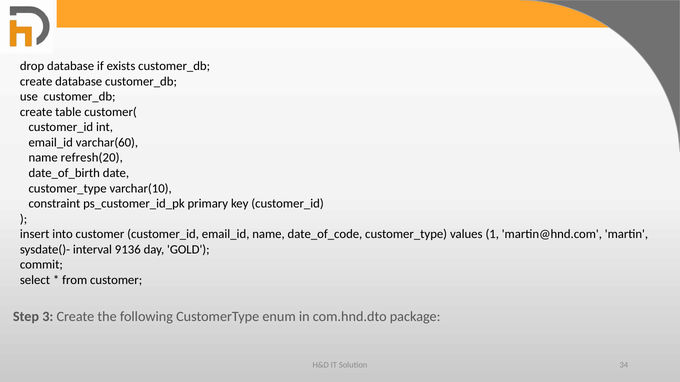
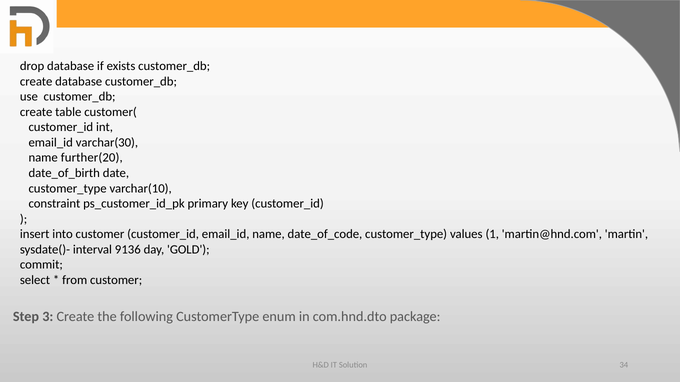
varchar(60: varchar(60 -> varchar(30 (107, 143)
refresh(20: refresh(20 -> further(20 (92, 158)
